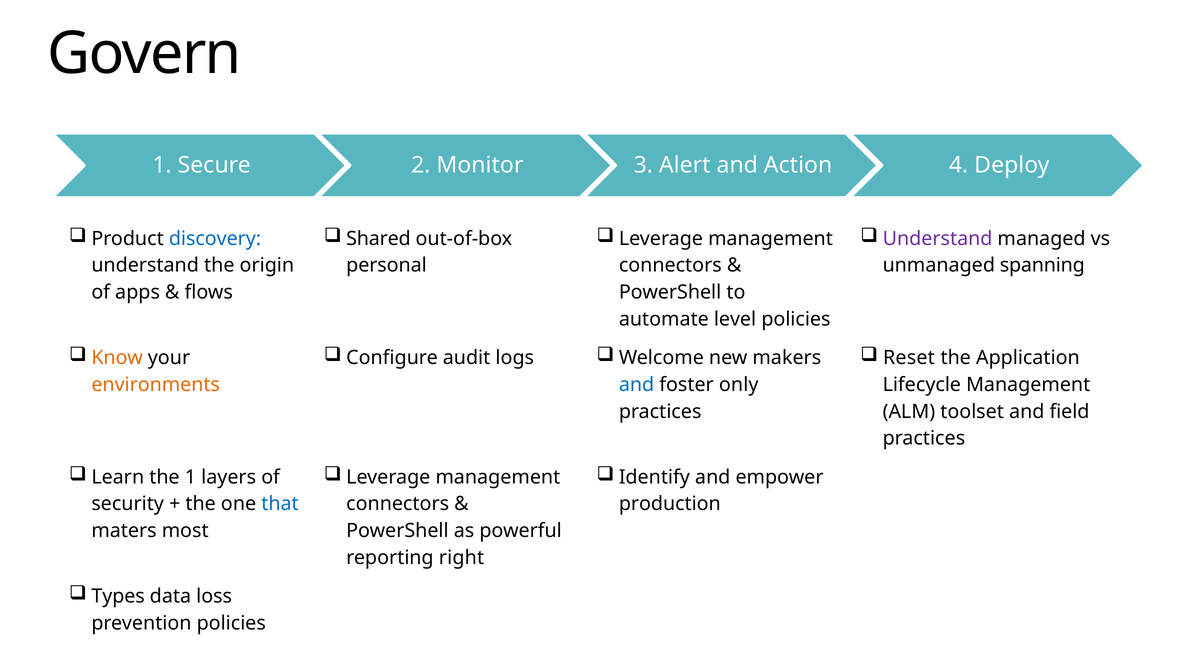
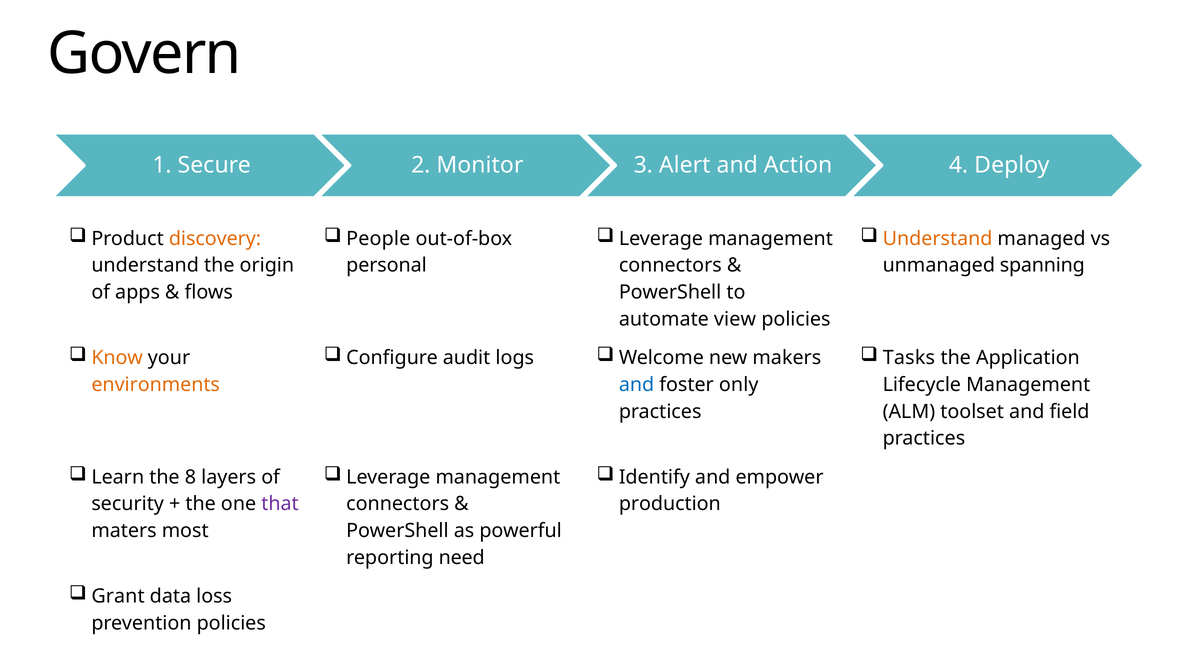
discovery colour: blue -> orange (215, 239)
Shared: Shared -> People (378, 239)
Understand colour: purple -> orange (938, 239)
level: level -> view (735, 319)
Reset: Reset -> Tasks (909, 358)
the 1: 1 -> 8 (190, 477)
that colour: blue -> purple (280, 504)
right: right -> need (462, 558)
Types: Types -> Grant (118, 596)
